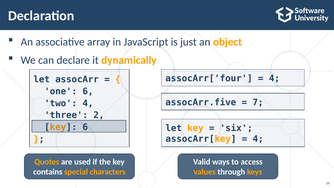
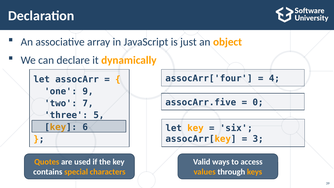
one 6: 6 -> 9 (88, 91)
7: 7 -> 0 (258, 102)
two 4: 4 -> 7 (88, 103)
2: 2 -> 5 (99, 115)
4: 4 -> 3 (258, 139)
